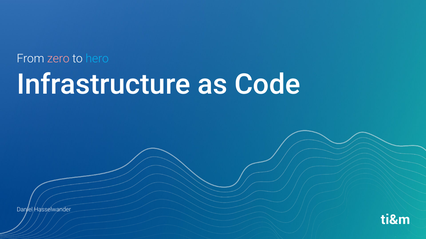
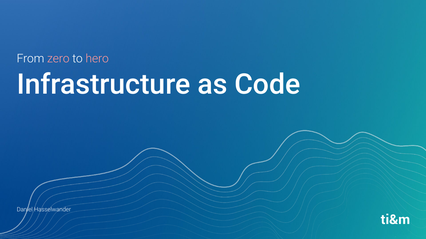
hero colour: light blue -> pink (97, 59)
